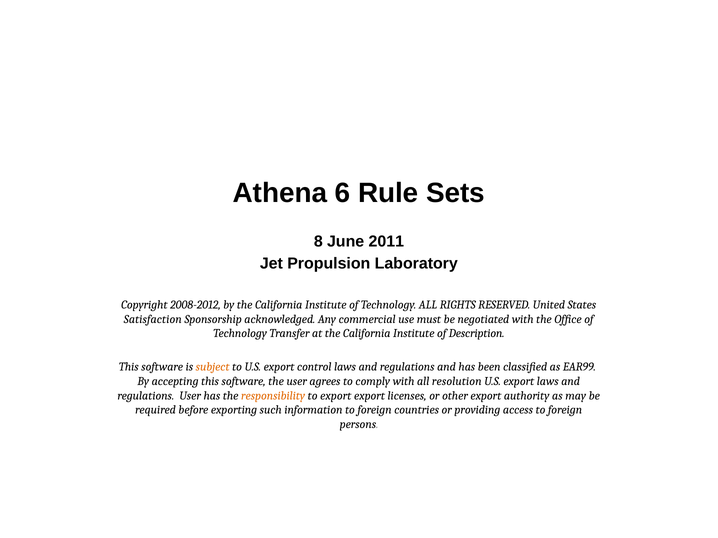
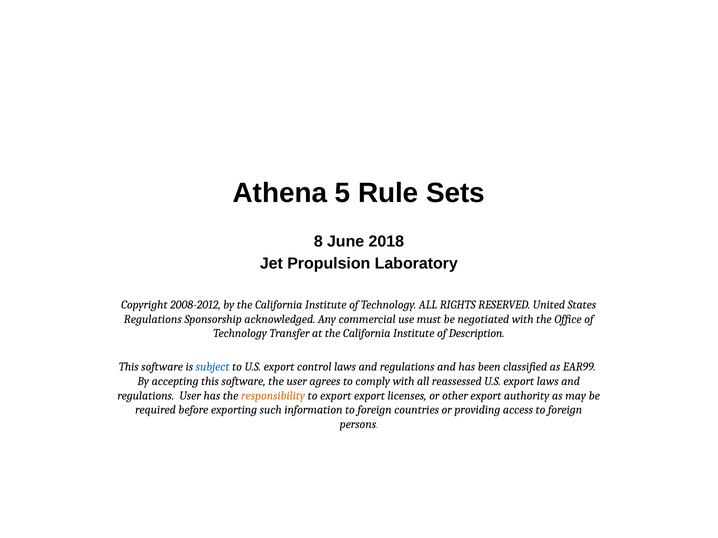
6: 6 -> 5 (343, 193)
2011: 2011 -> 2018 (386, 242)
Satisfaction: Satisfaction -> Regulations (153, 319)
subject colour: orange -> blue (213, 367)
resolution: resolution -> reassessed (457, 382)
